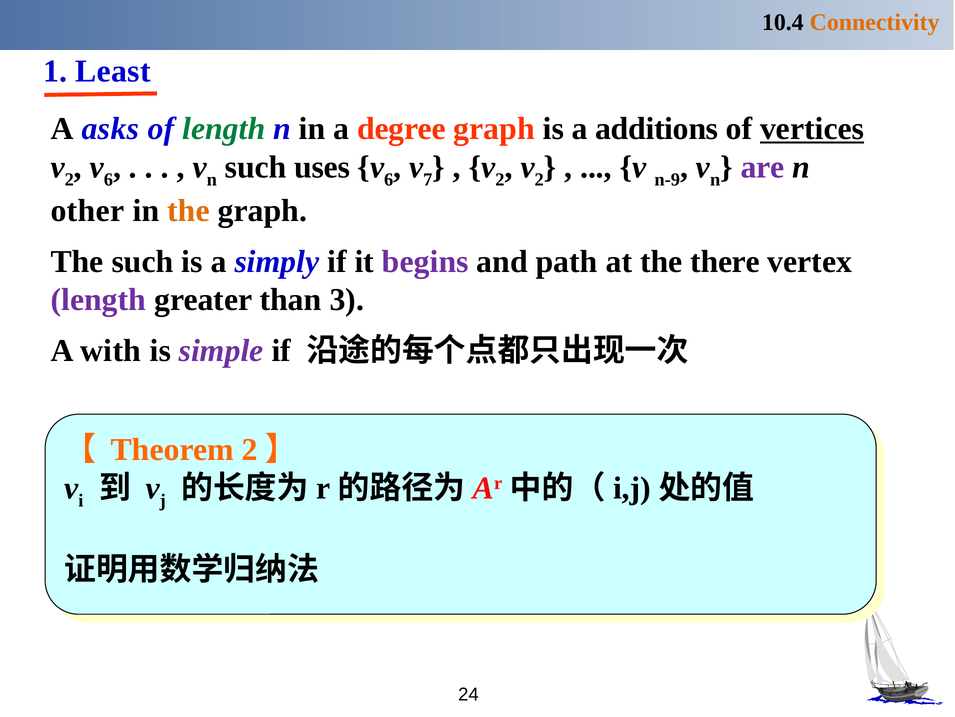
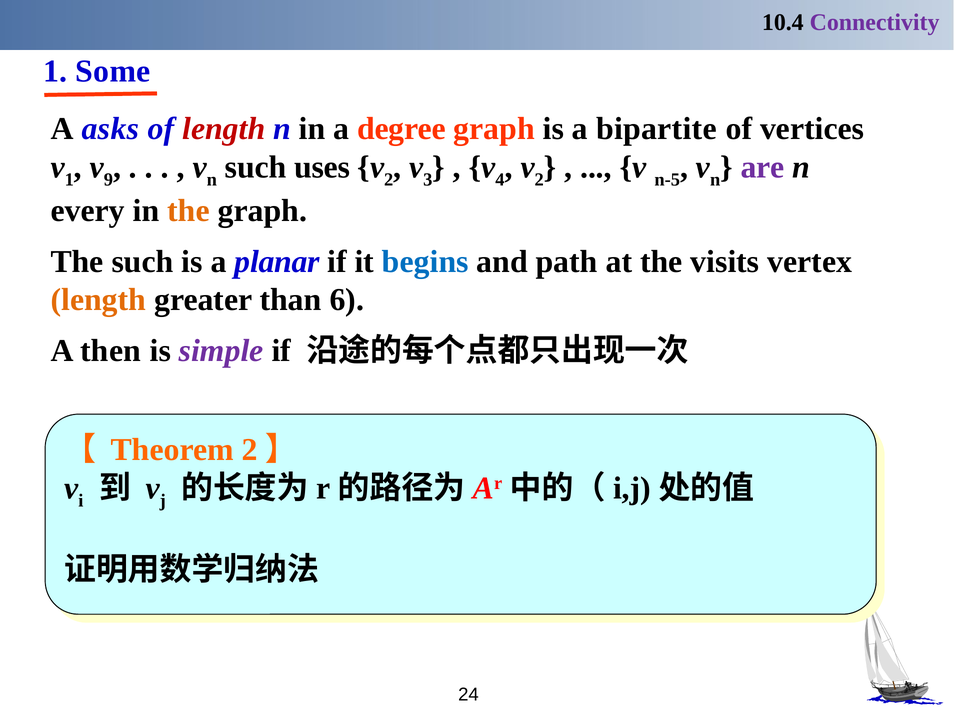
Connectivity colour: orange -> purple (875, 22)
Least: Least -> Some (113, 71)
length colour: green -> red (224, 129)
additions: additions -> bipartite (657, 129)
vertices underline: present -> none (812, 129)
2: 2 -> 1 (69, 179)
6: 6 -> 9 (108, 179)
6: 6 -> 2 (389, 179)
7: 7 -> 3 (428, 179)
2: 2 -> 4 (500, 179)
n-9: n-9 -> n-5 (667, 179)
other: other -> every (88, 210)
simply: simply -> planar (277, 261)
begins colour: purple -> blue (425, 261)
there: there -> visits (725, 261)
length colour: purple -> orange (98, 299)
3: 3 -> 6 (347, 299)
with: with -> then (111, 350)
